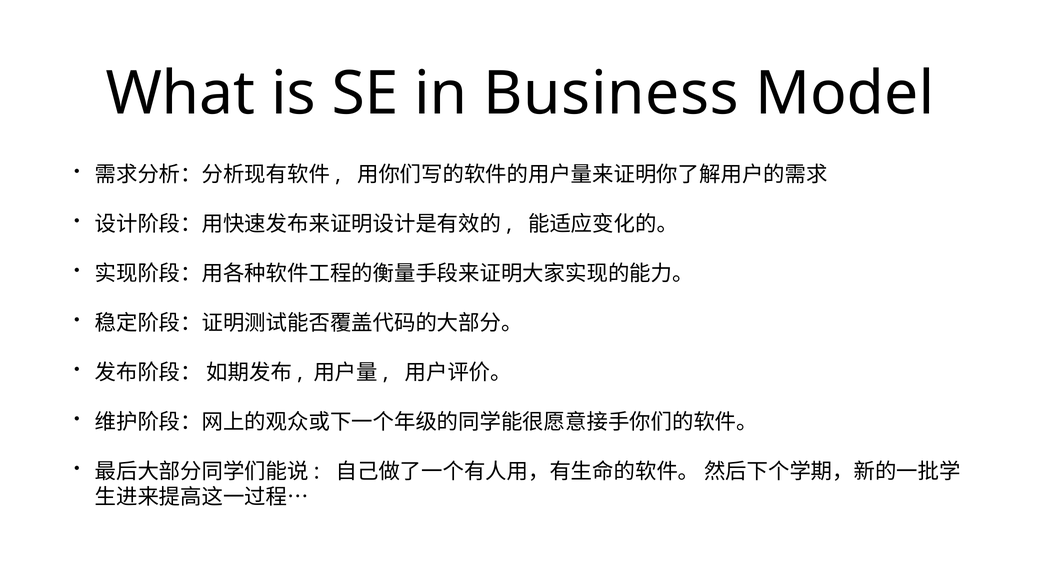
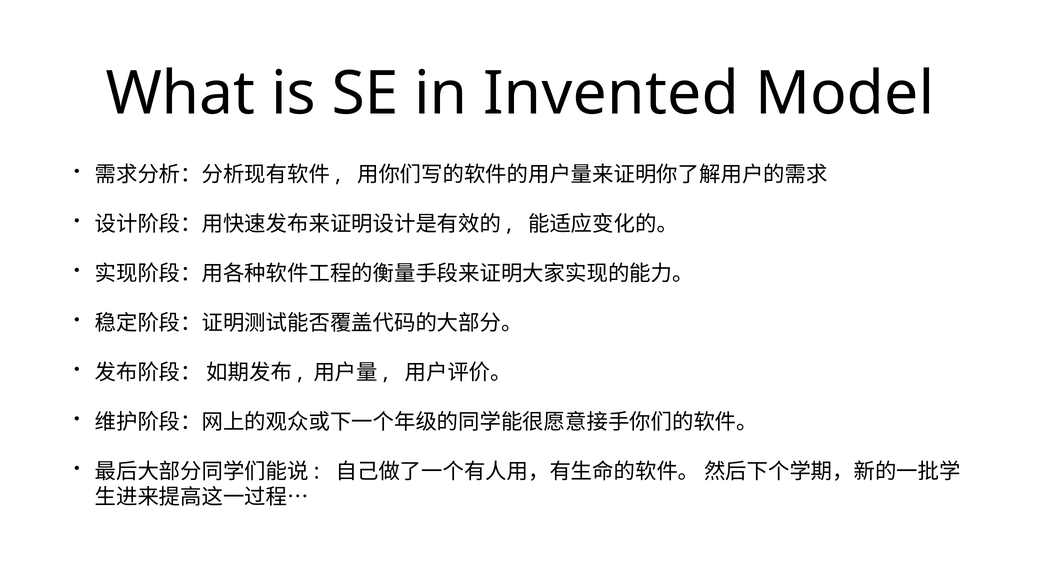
Business: Business -> Invented (611, 94)
